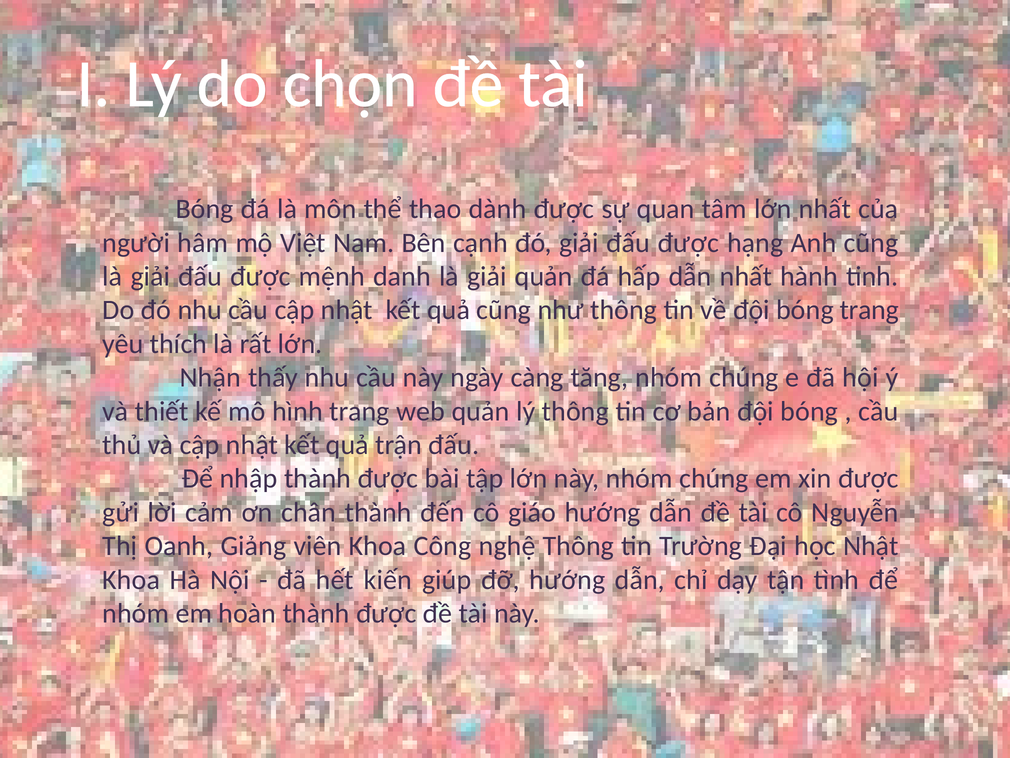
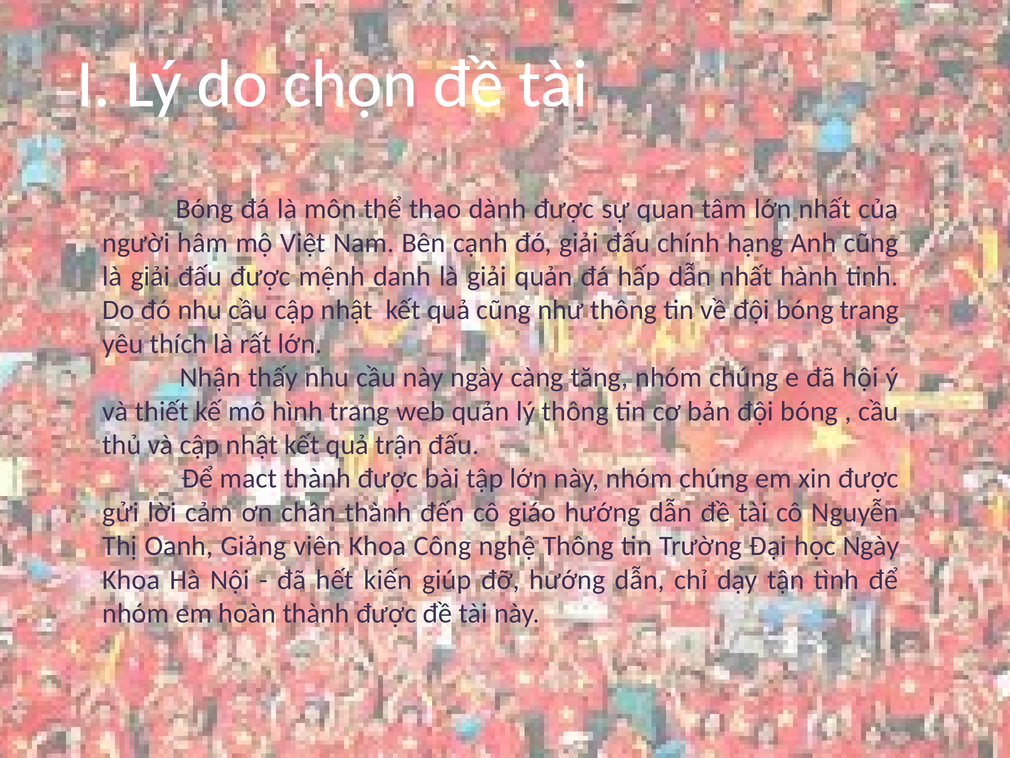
đó giải đấu được: được -> chính (688, 243)
nhập: nhập -> mact (248, 478)
học Nhật: Nhật -> Ngày (871, 546)
